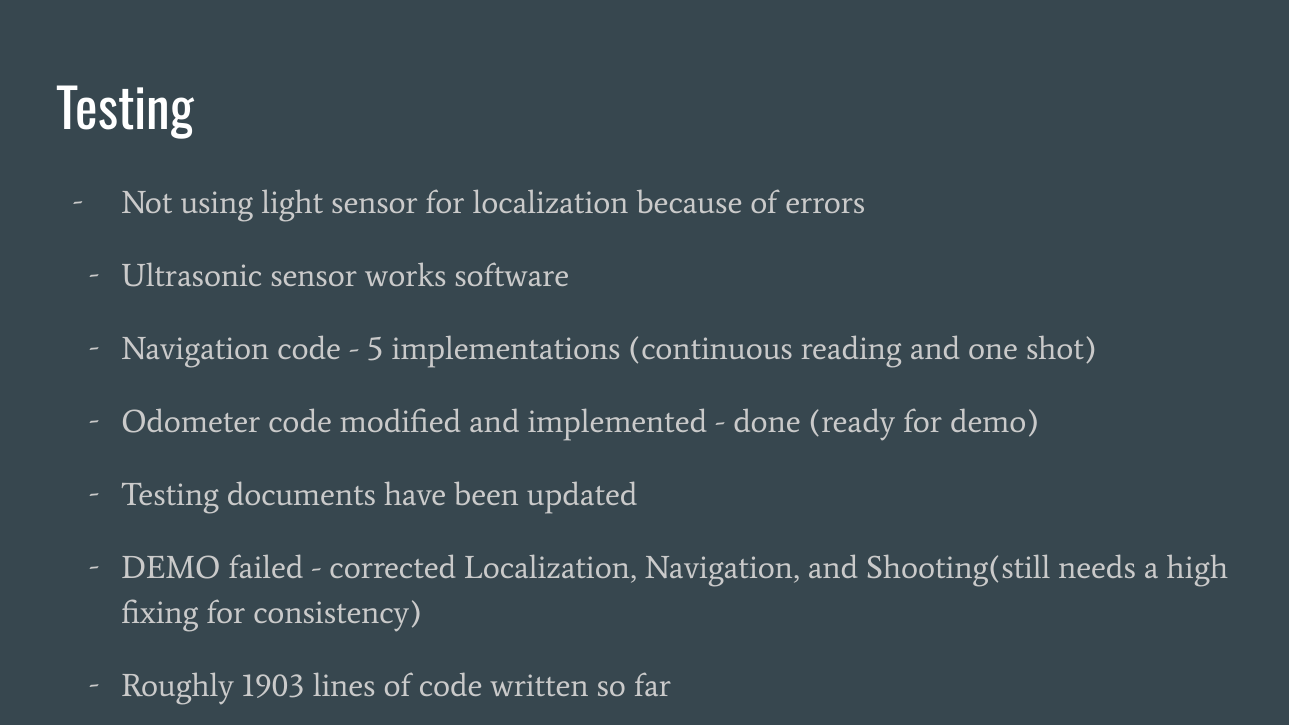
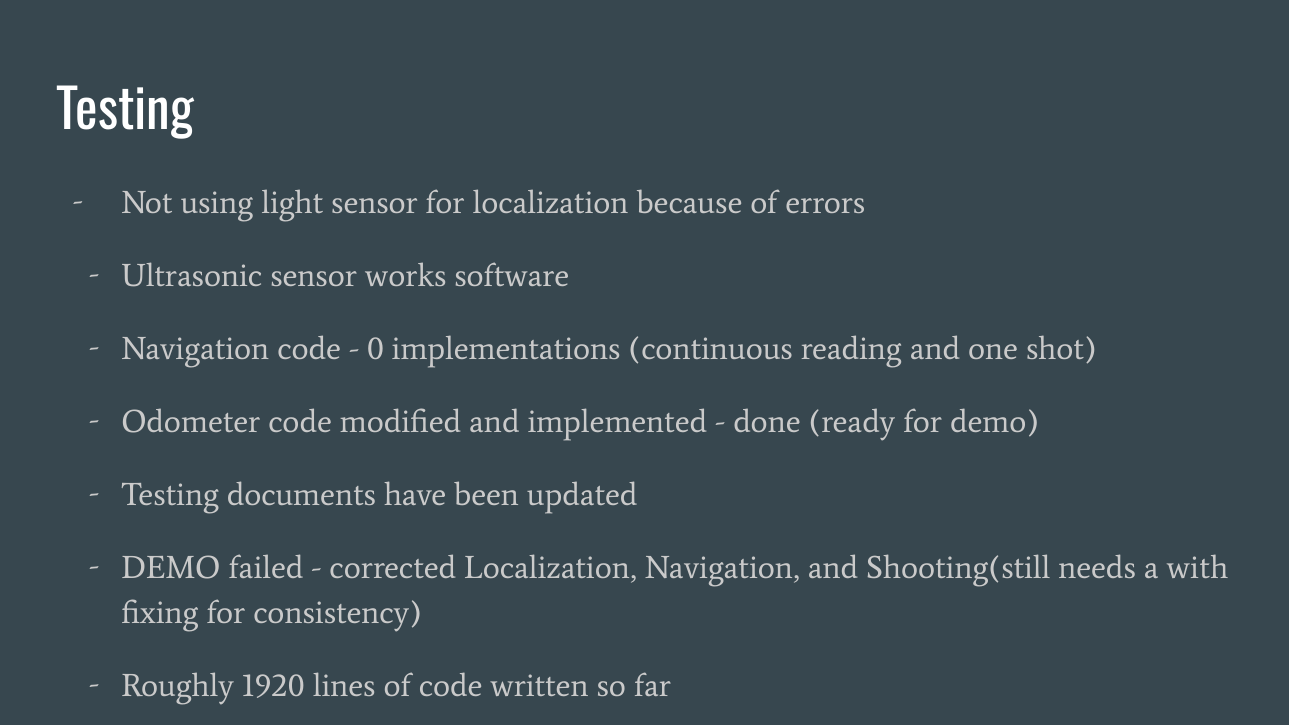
5: 5 -> 0 (375, 349)
high: high -> with (1197, 568)
1903: 1903 -> 1920 (273, 686)
